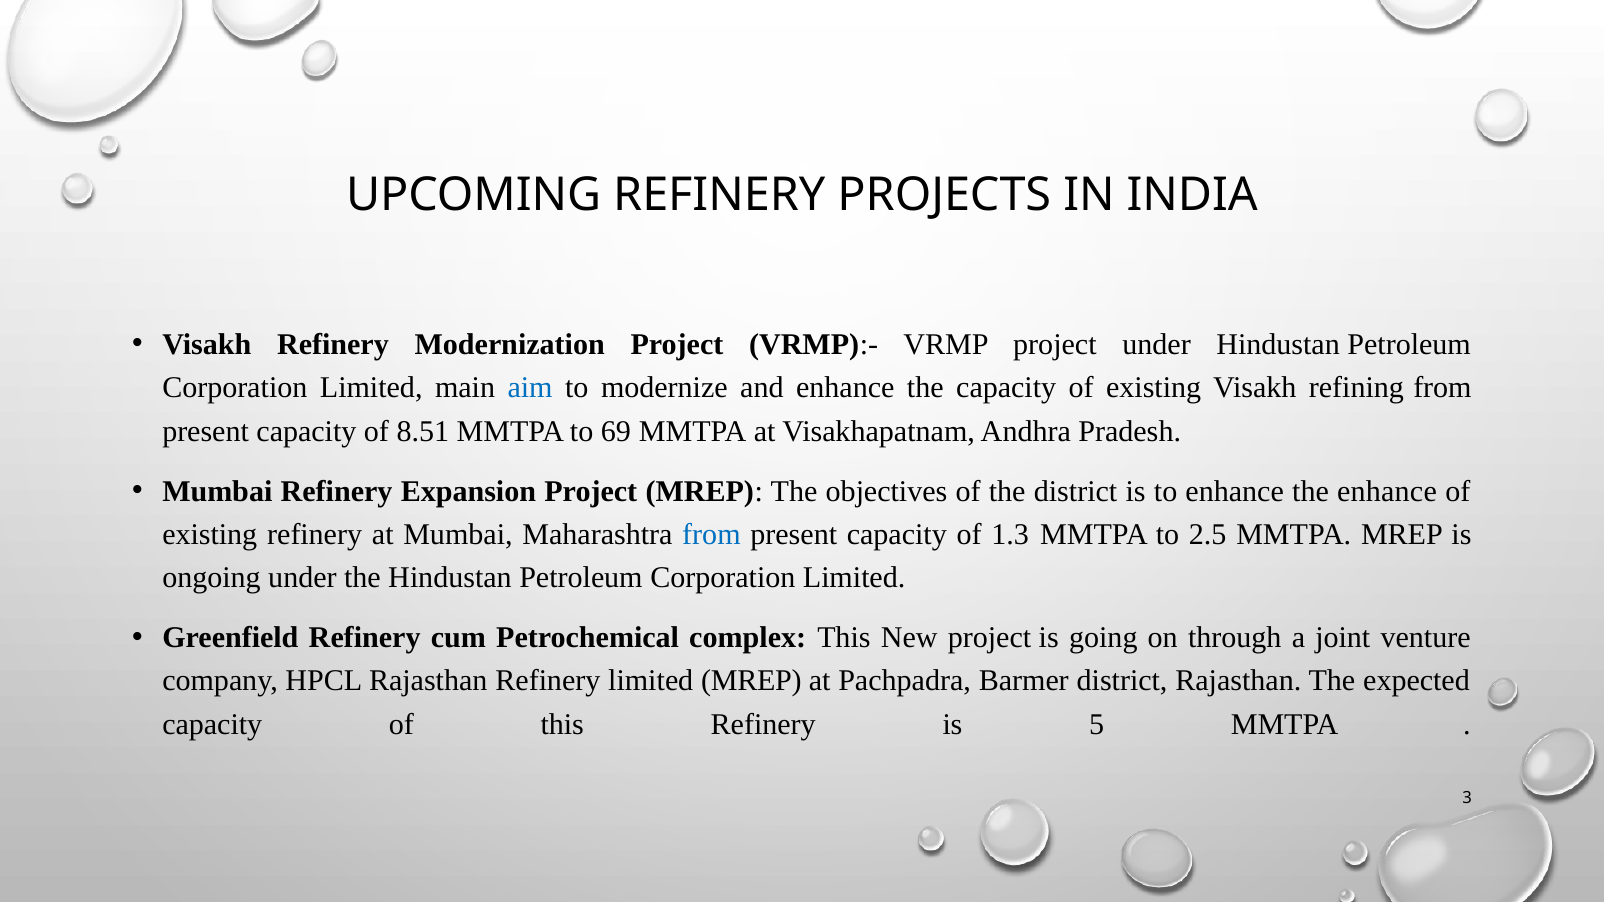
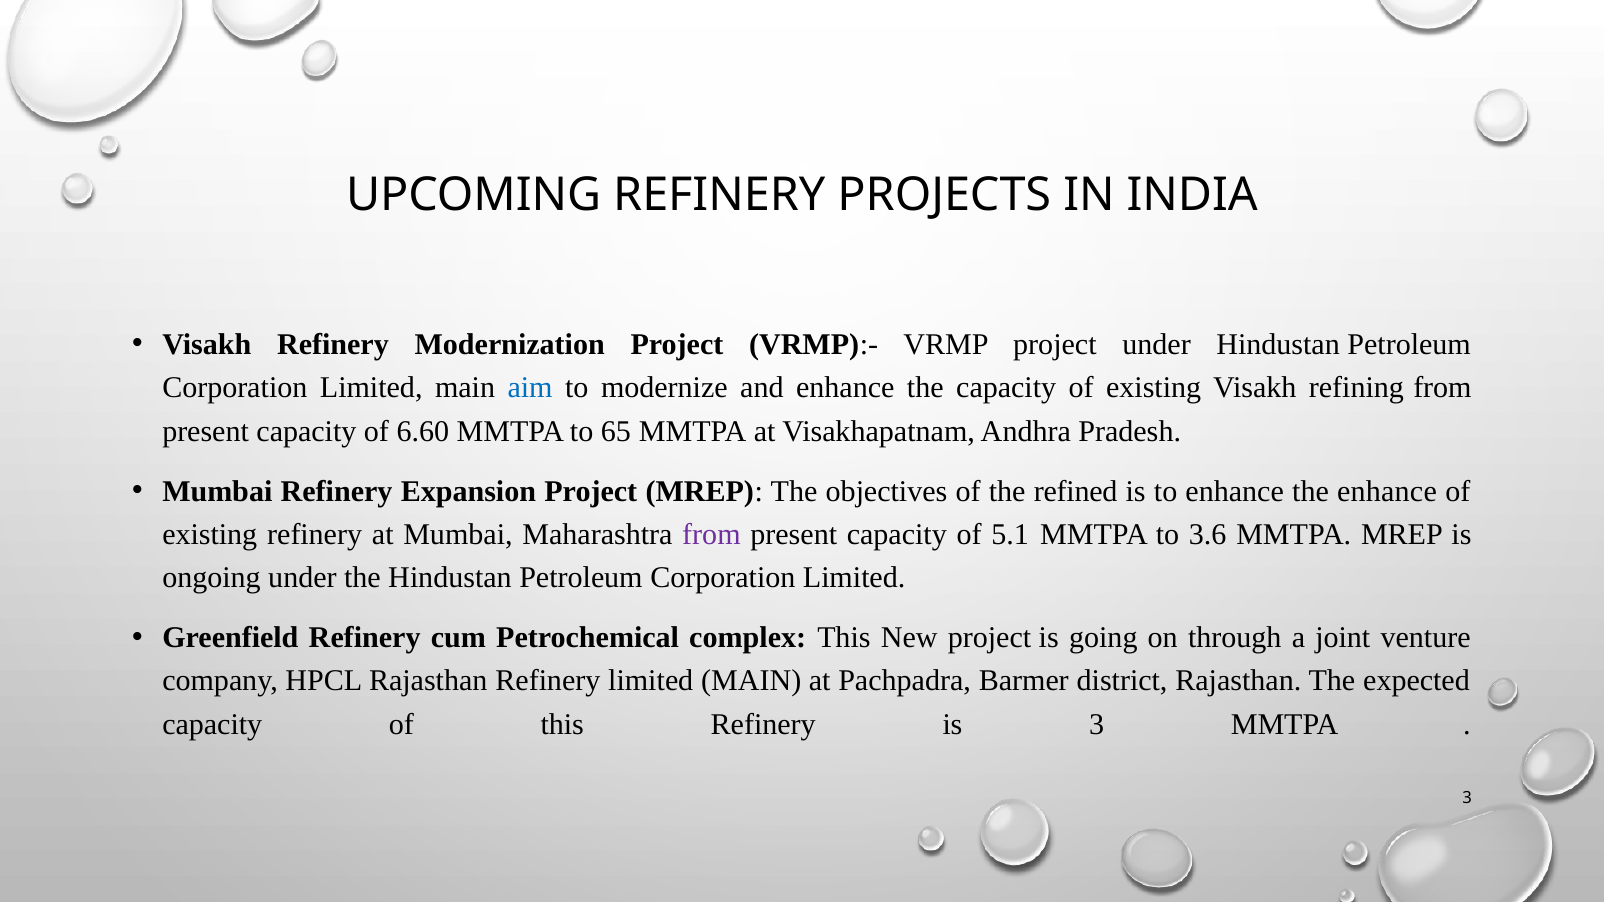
8.51: 8.51 -> 6.60 (423, 431)
69: 69 -> 65 (616, 431)
the district: district -> refined (1076, 491)
from colour: blue -> purple (711, 535)
1.3: 1.3 -> 5.1 (1010, 535)
2.5: 2.5 -> 3.6 (1208, 535)
Refinery limited MREP: MREP -> MAIN (751, 681)
is 5: 5 -> 3 (1097, 725)
